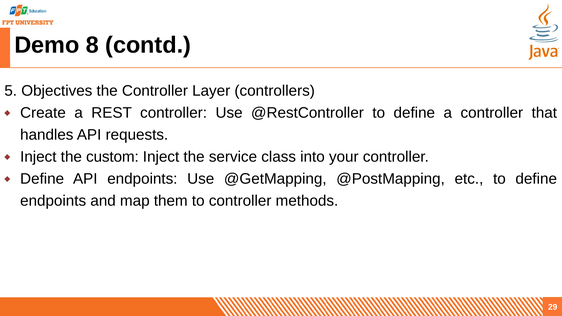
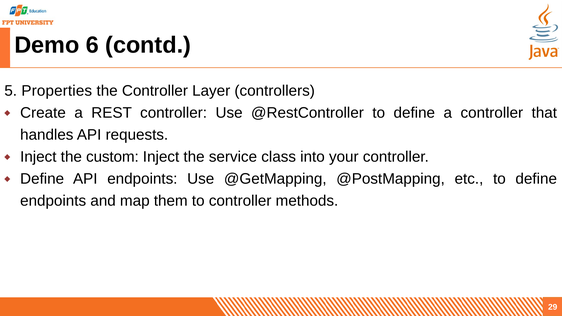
8: 8 -> 6 (92, 45)
Objectives: Objectives -> Properties (57, 91)
